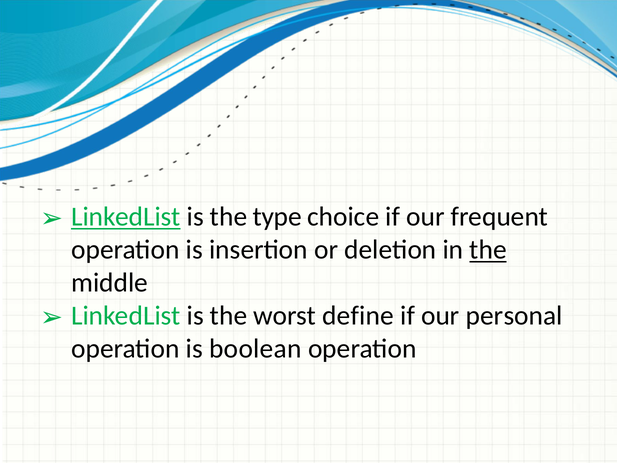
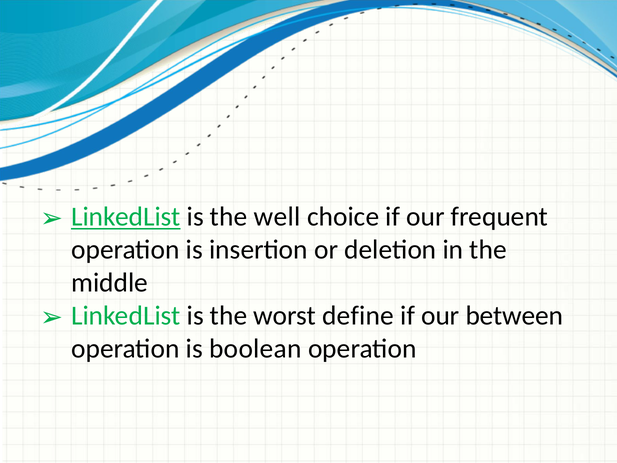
type: type -> well (277, 217)
the underline: present -> none (488, 250)
personal: personal -> between (514, 316)
